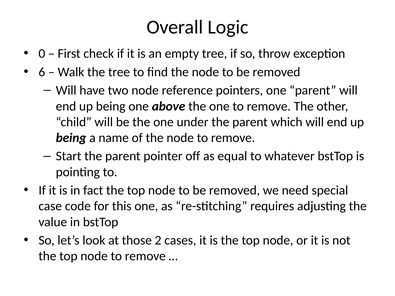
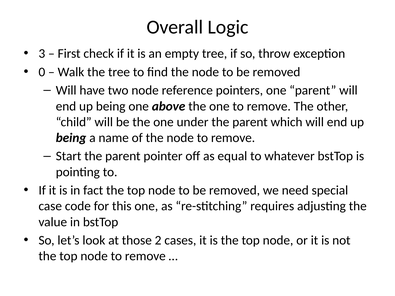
0: 0 -> 3 (42, 54)
6: 6 -> 0 (42, 72)
